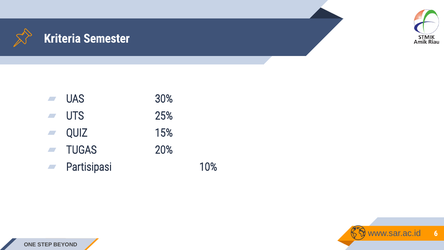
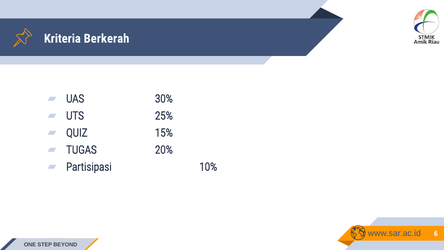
Semester: Semester -> Berkerah (107, 39)
